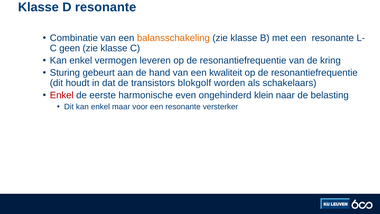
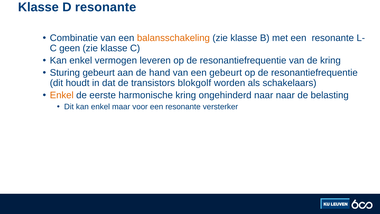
een kwaliteit: kwaliteit -> gebeurt (226, 73)
Enkel colour: red -> orange (62, 95)
harmonische even: even -> kring (186, 95)
ongehinderd klein: klein -> naar (264, 95)
